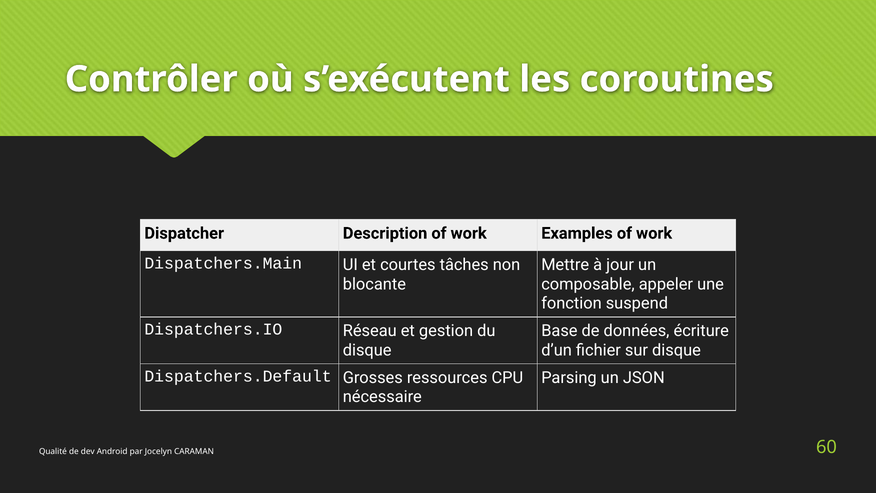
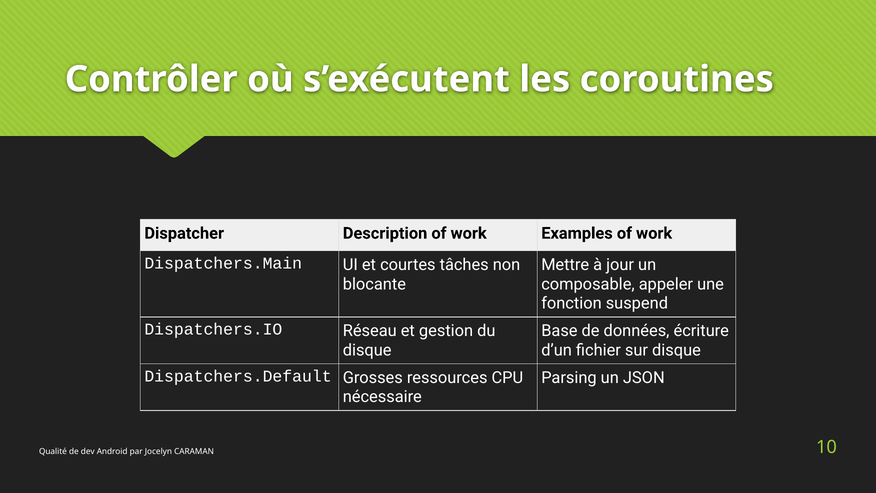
60: 60 -> 10 (826, 447)
